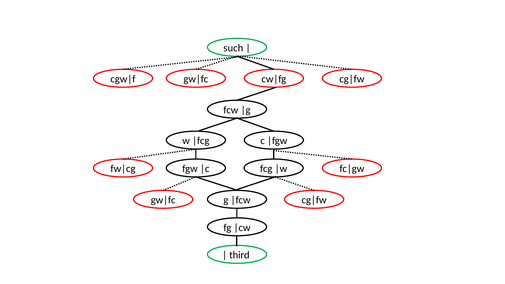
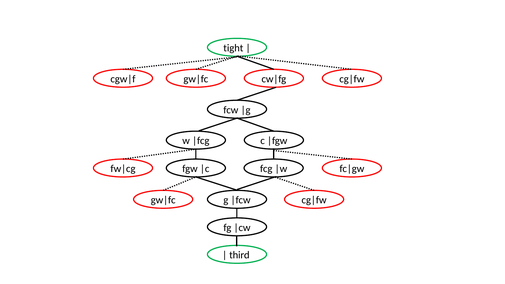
such: such -> tight (233, 48)
